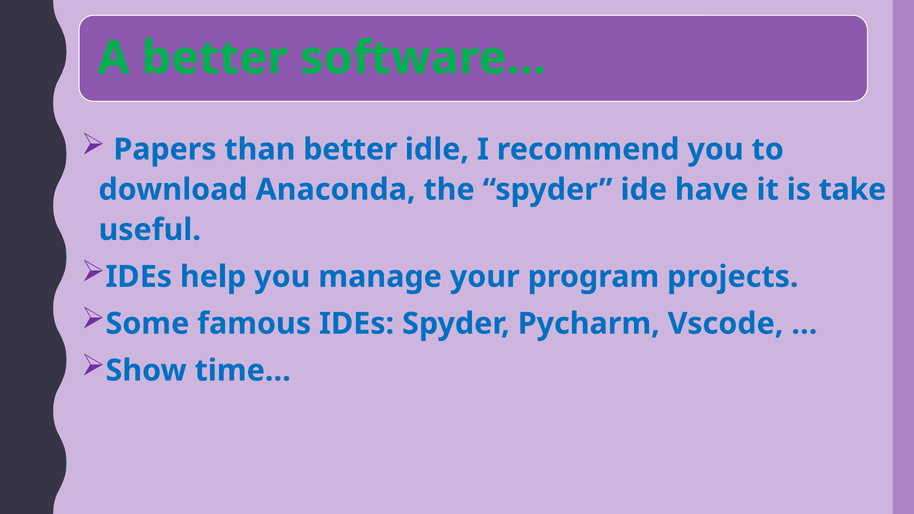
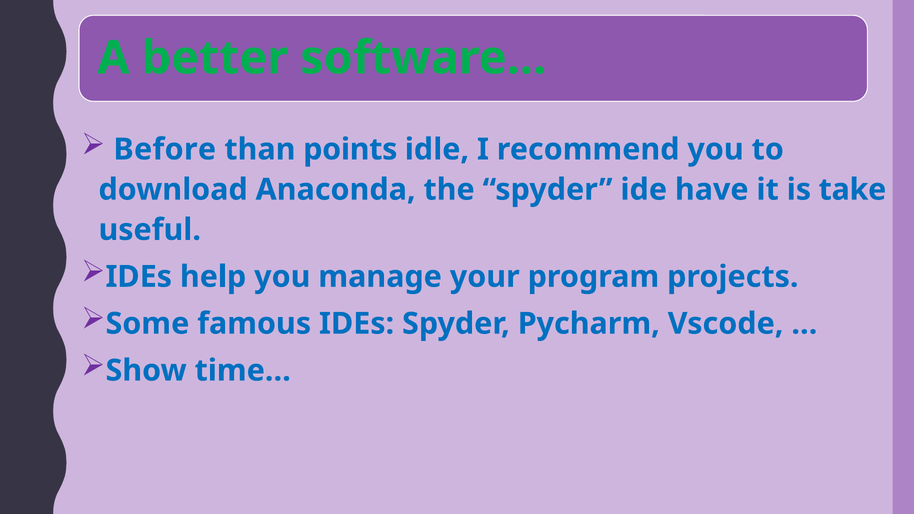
Papers: Papers -> Before (165, 149)
than better: better -> points (350, 149)
